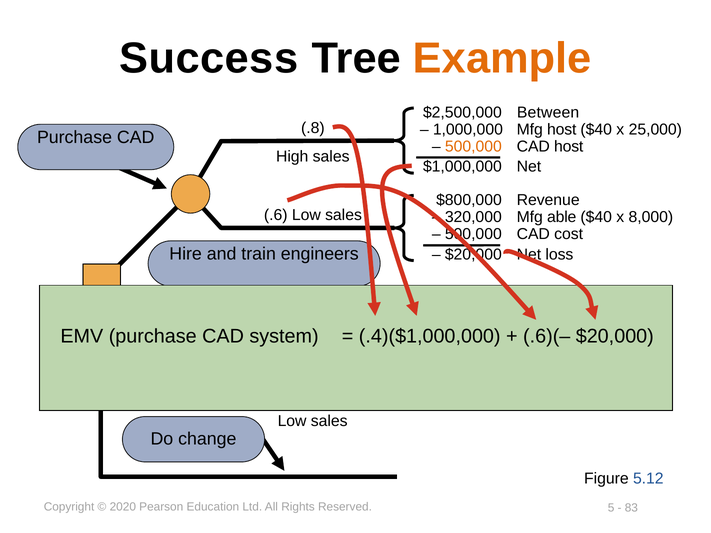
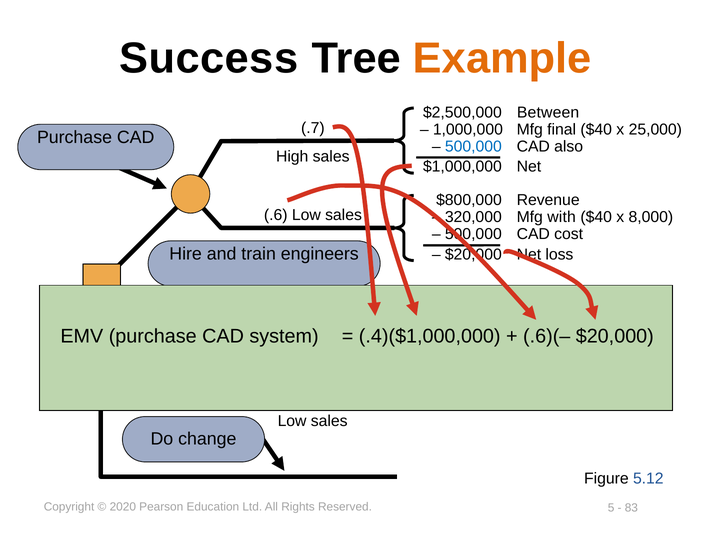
.8: .8 -> .7 (313, 128)
Mfg host: host -> final (562, 129)
500,000 colour: orange -> blue (473, 147)
CAD host: host -> also (569, 147)
able: able -> with (562, 217)
